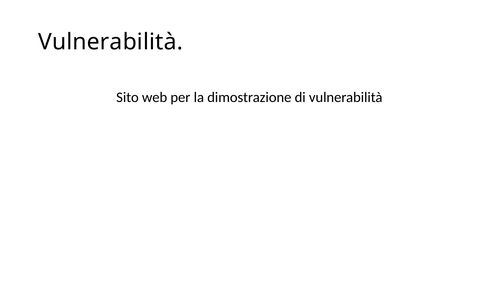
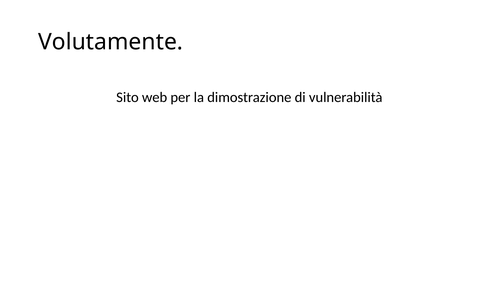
Vulnerabilità: Vulnerabilità -> Volutamente (111, 42)
